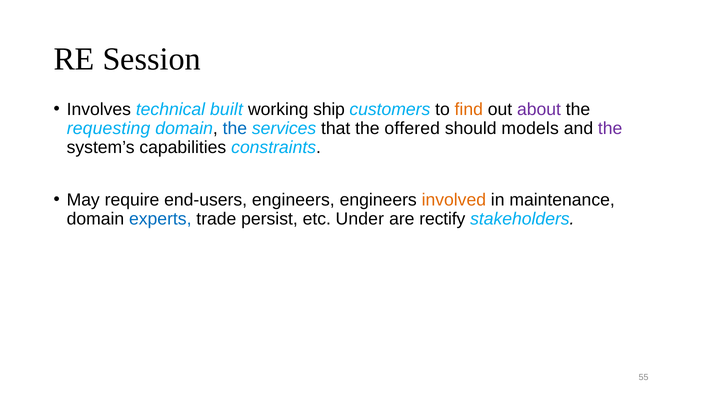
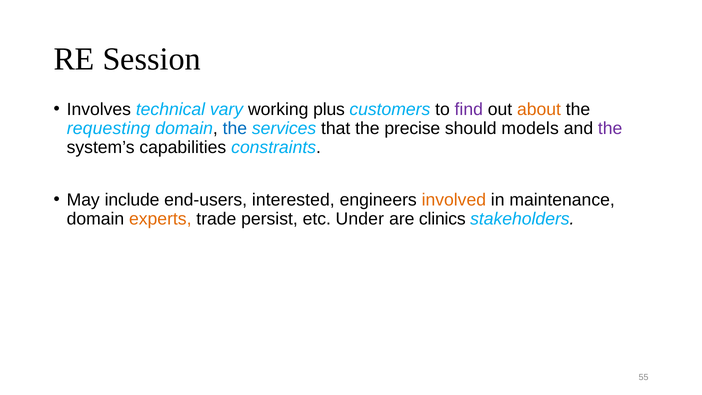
built: built -> vary (227, 109)
ship: ship -> plus (329, 109)
find colour: orange -> purple (469, 109)
about colour: purple -> orange (539, 109)
offered: offered -> precise (412, 128)
require: require -> include (132, 200)
end-users engineers: engineers -> interested (293, 200)
experts colour: blue -> orange (160, 219)
rectify: rectify -> clinics (442, 219)
